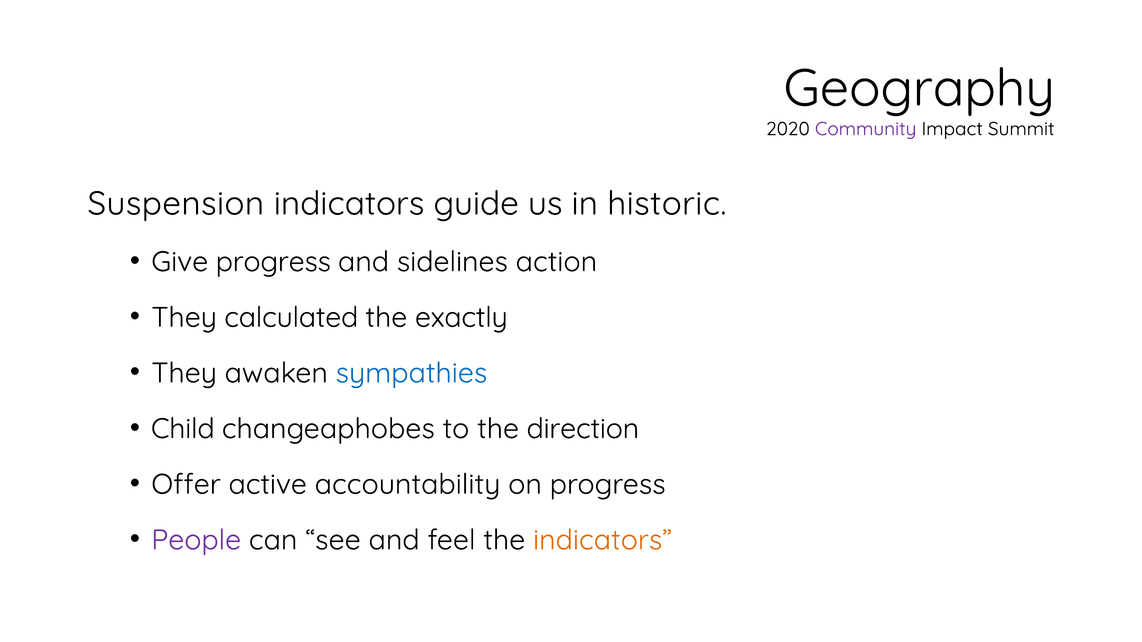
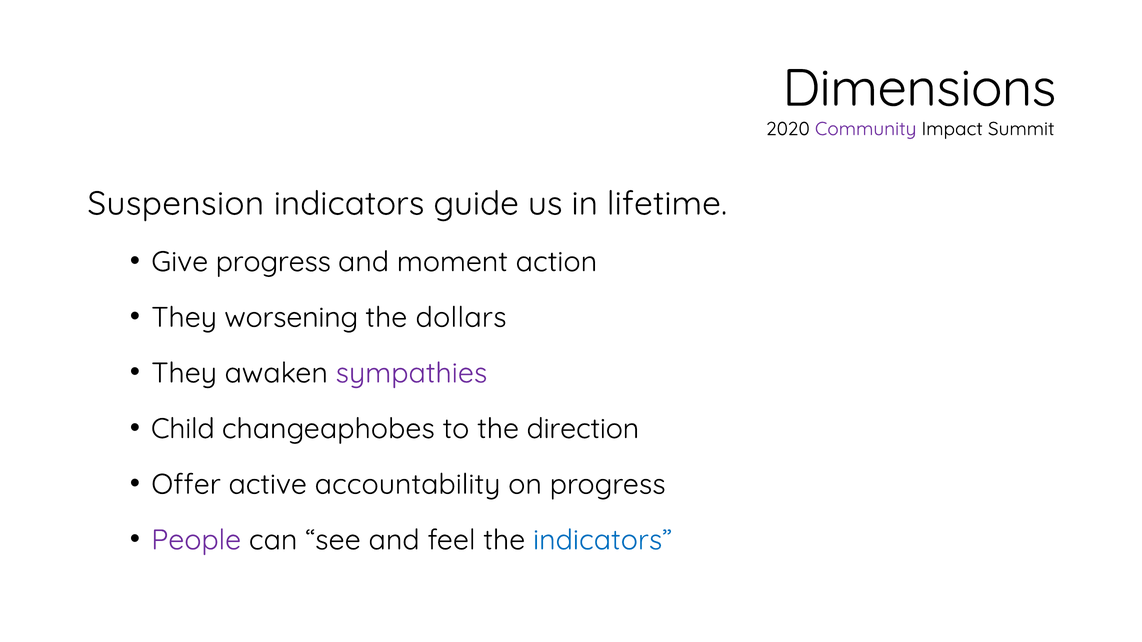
Geography: Geography -> Dimensions (919, 89)
historic: historic -> lifetime (667, 204)
sidelines: sidelines -> moment (452, 262)
calculated: calculated -> worsening (291, 318)
exactly: exactly -> dollars (461, 318)
sympathies colour: blue -> purple (411, 373)
indicators colour: orange -> blue (603, 540)
